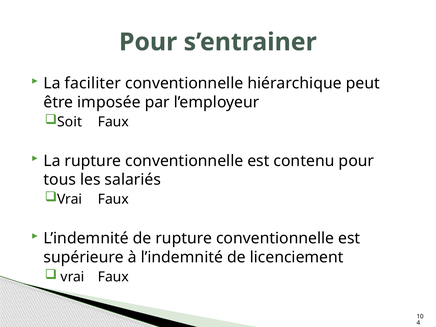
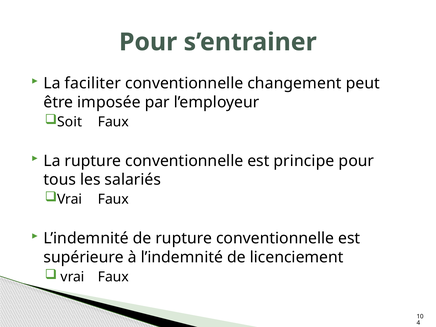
hiérarchique: hiérarchique -> changement (294, 83)
contenu: contenu -> principe (304, 161)
